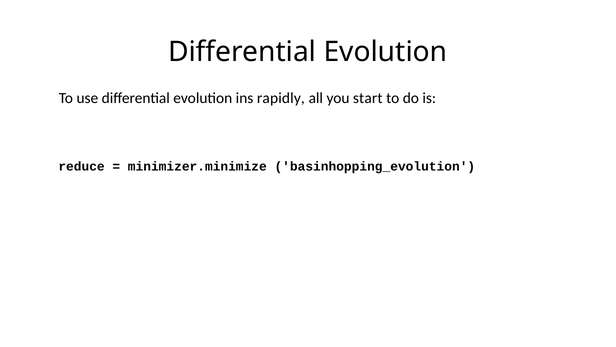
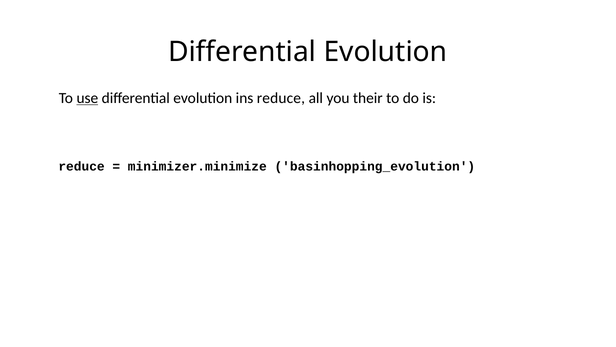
use underline: none -> present (87, 98)
ins rapidly: rapidly -> reduce (281, 98)
start: start -> their (368, 98)
